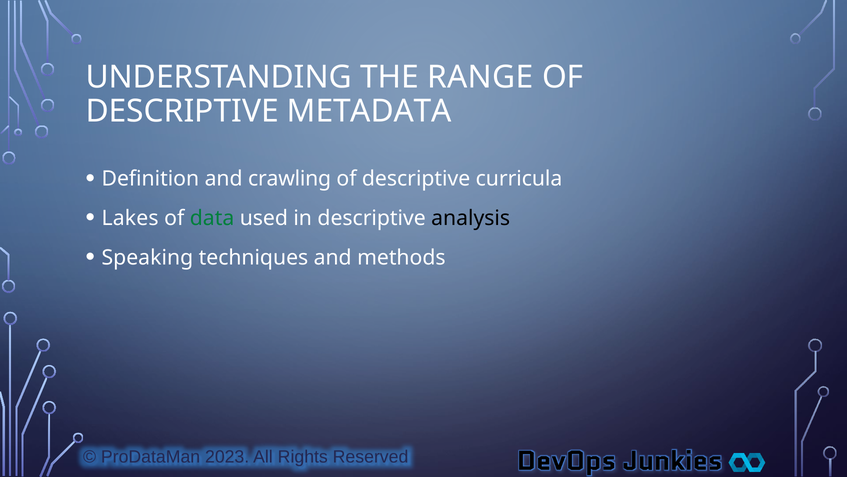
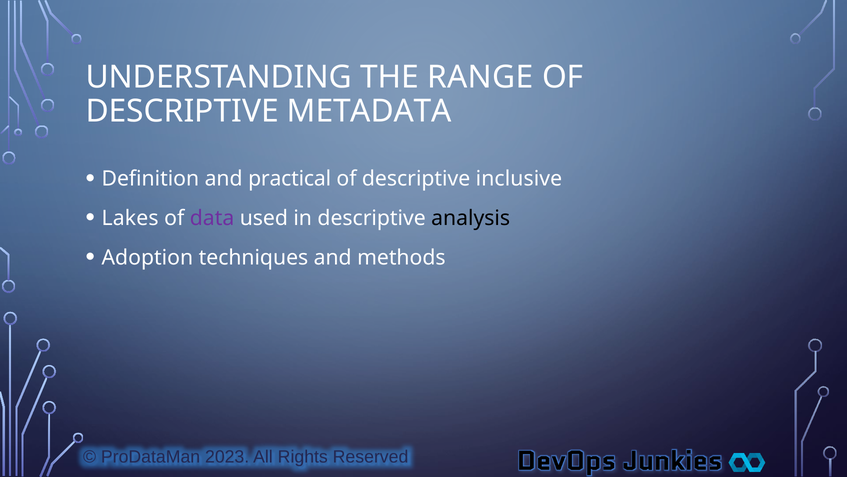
crawling: crawling -> practical (290, 179)
curricula: curricula -> inclusive (519, 179)
data colour: green -> purple (212, 218)
Speaking: Speaking -> Adoption (147, 257)
